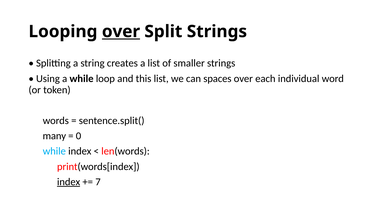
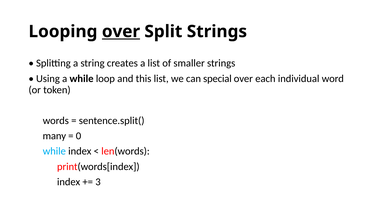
spaces: spaces -> special (217, 78)
index underline: present -> none (69, 181)
7: 7 -> 3 (98, 181)
